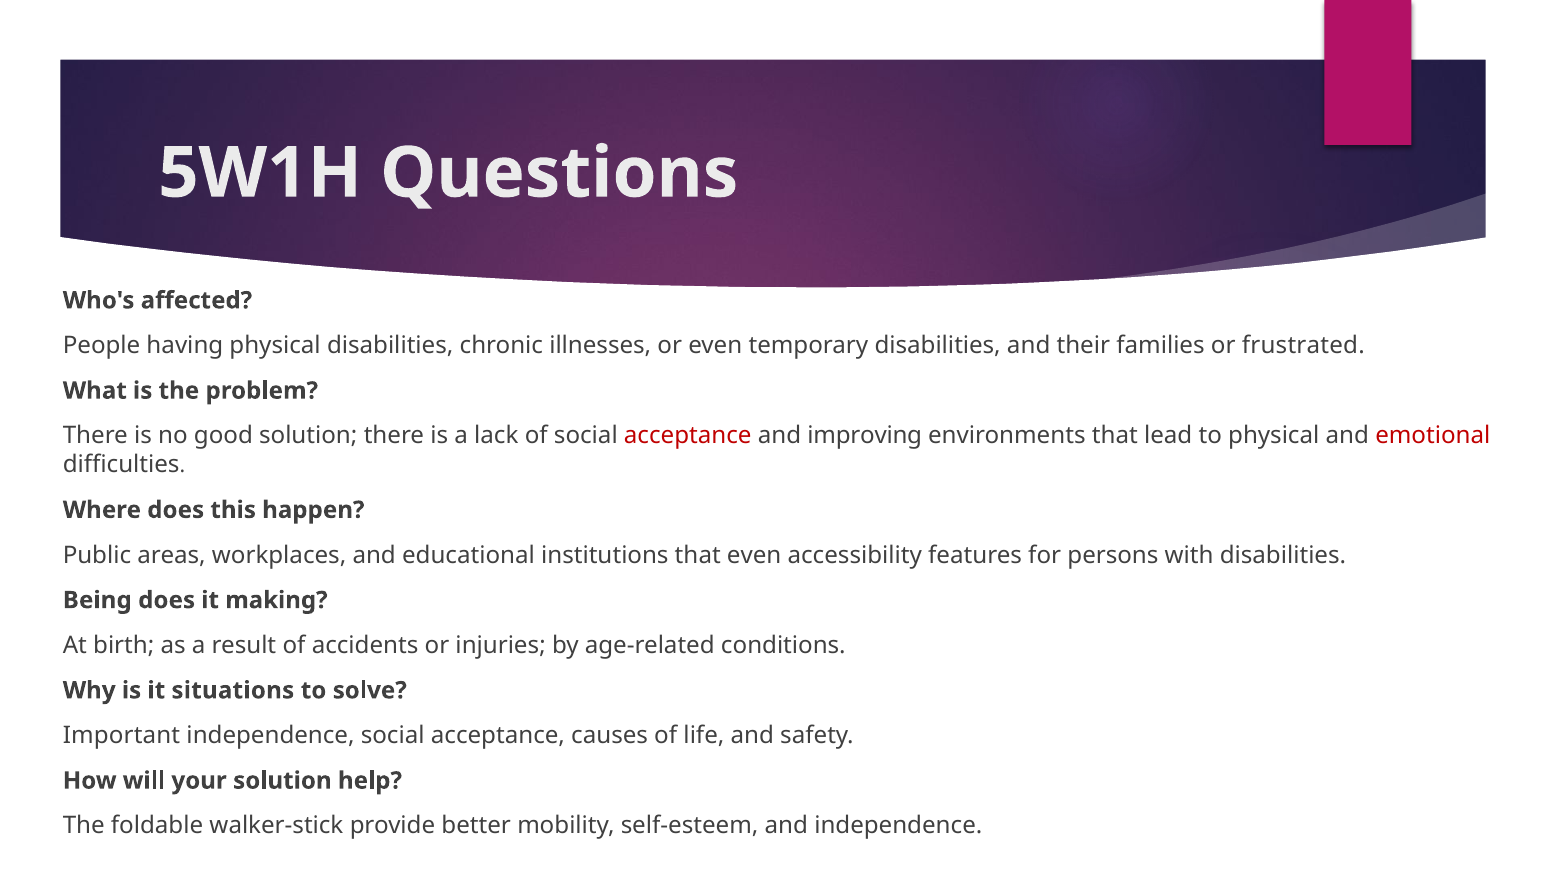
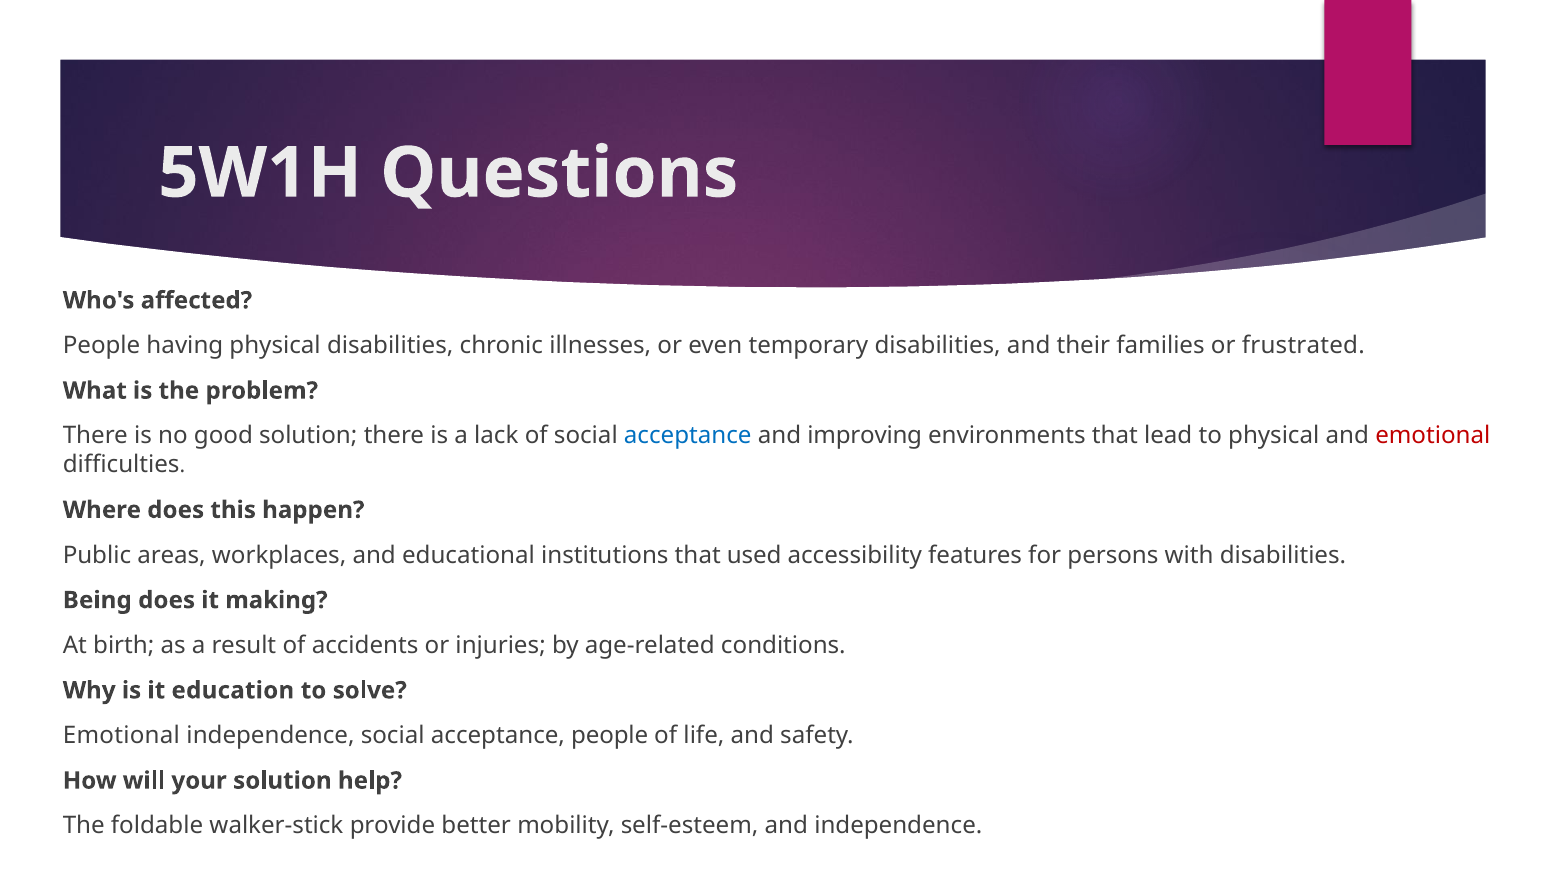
acceptance colour: red -> blue (688, 436)
that even: even -> used (754, 555)
situations: situations -> education (233, 691)
Important: Important -> Emotional (121, 736)
acceptance causes: causes -> people (610, 736)
